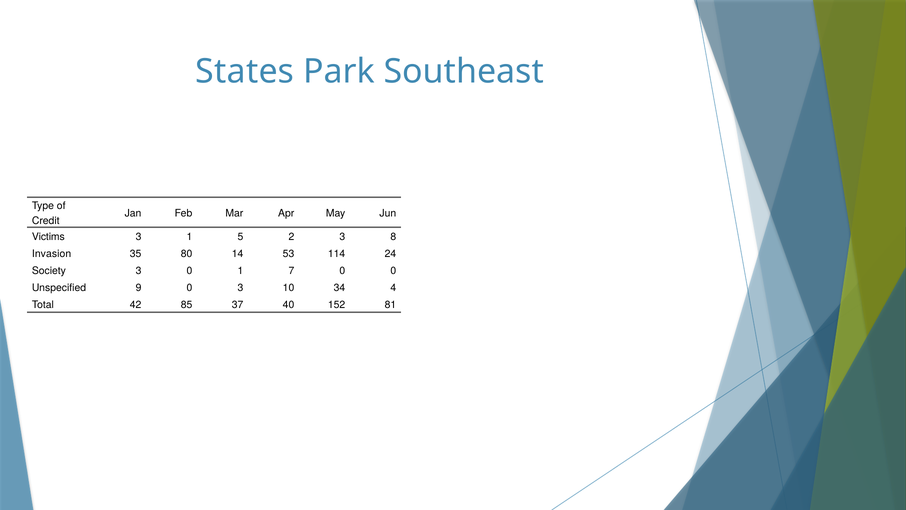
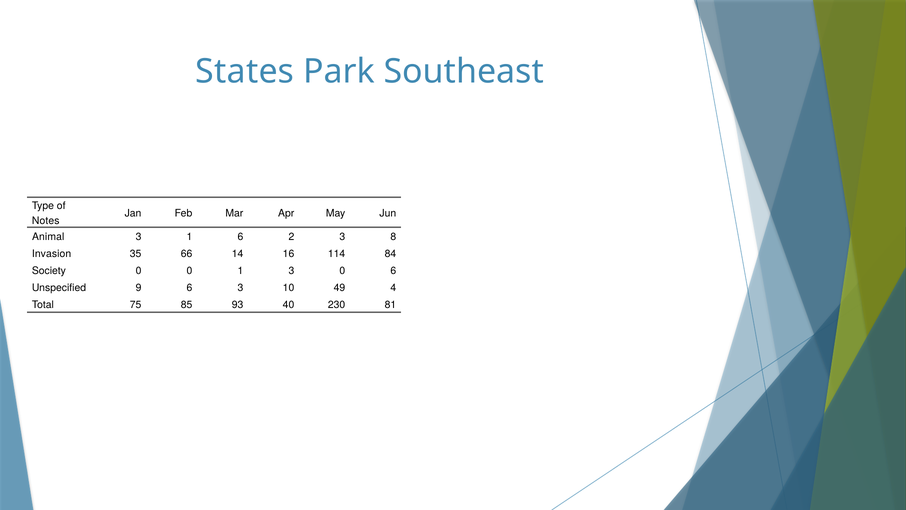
Credit: Credit -> Notes (46, 221)
Victims: Victims -> Animal (48, 237)
1 5: 5 -> 6 (240, 237)
80: 80 -> 66 (187, 254)
53: 53 -> 16 (289, 254)
24: 24 -> 84 (390, 254)
Society 3: 3 -> 0 (139, 271)
1 7: 7 -> 3 (291, 271)
0 0: 0 -> 6 (393, 271)
9 0: 0 -> 6 (189, 288)
34: 34 -> 49 (339, 288)
42: 42 -> 75 (136, 305)
37: 37 -> 93 (238, 305)
152: 152 -> 230 (337, 305)
